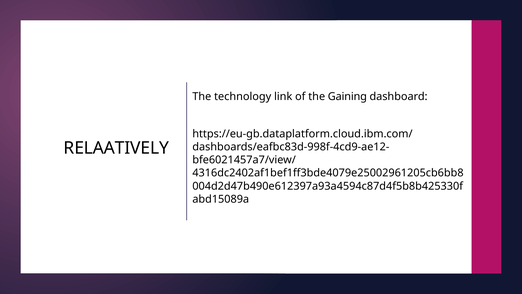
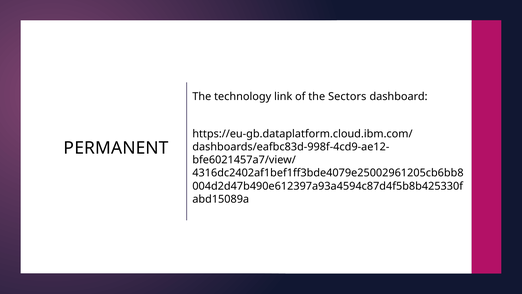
Gaining: Gaining -> Sectors (347, 97)
RELAATIVELY: RELAATIVELY -> PERMANENT (116, 148)
